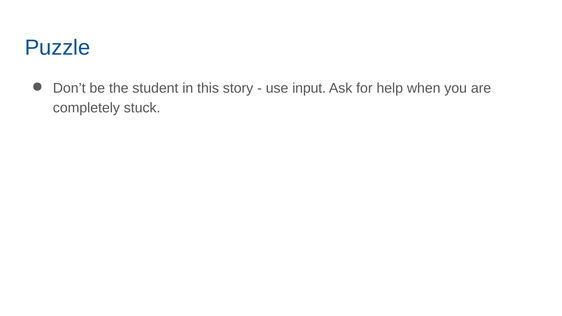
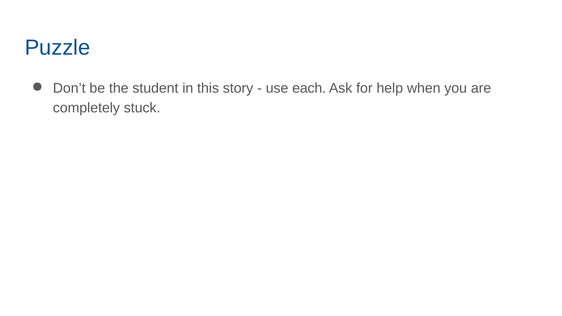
input: input -> each (309, 88)
